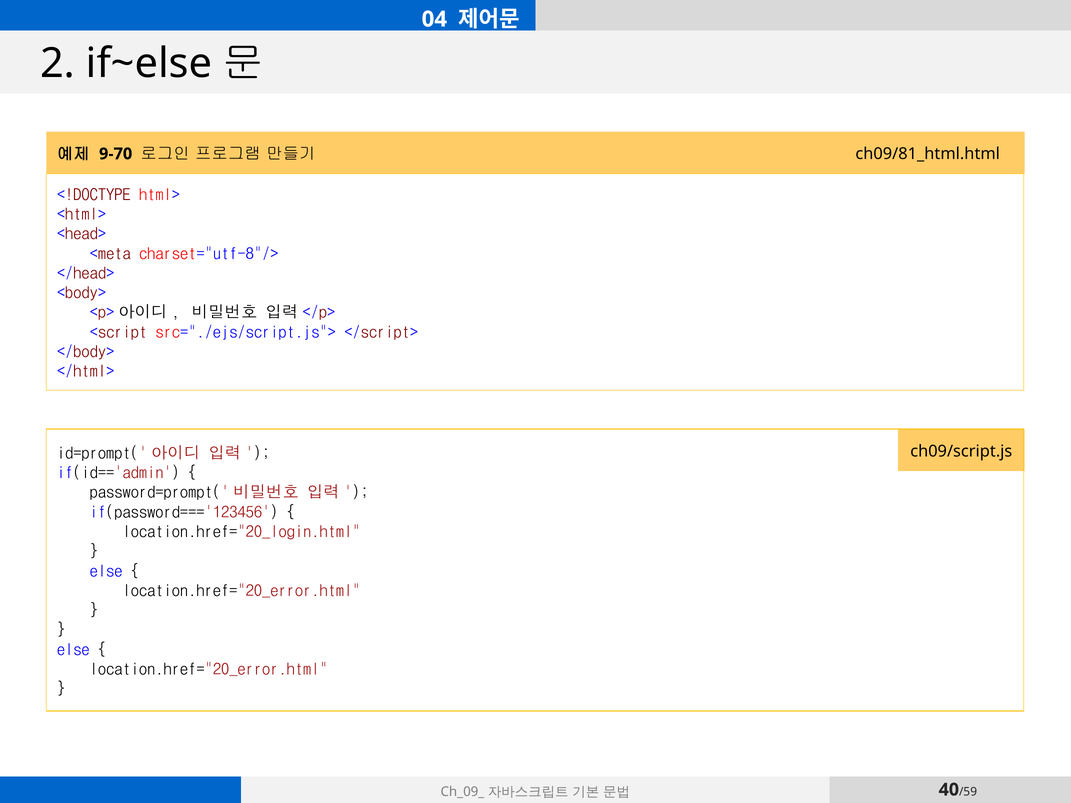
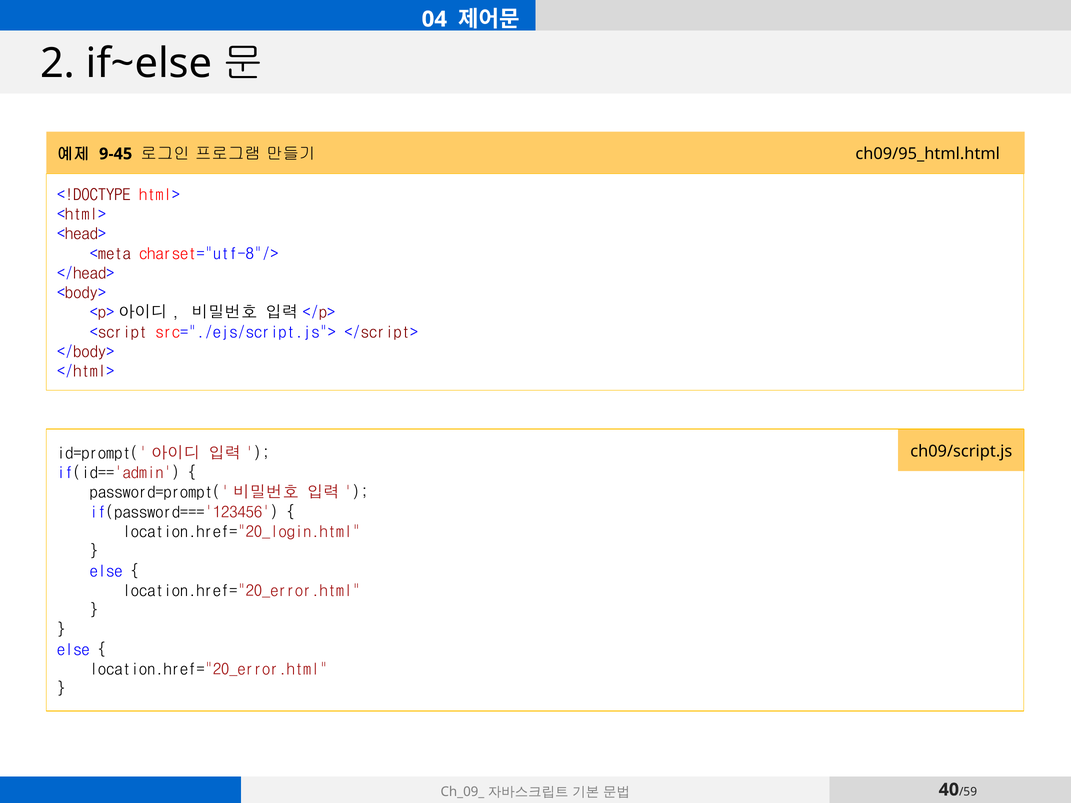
9-70: 9-70 -> 9-45 (116, 154)
ch09/81_html.html: ch09/81_html.html -> ch09/95_html.html (928, 154)
